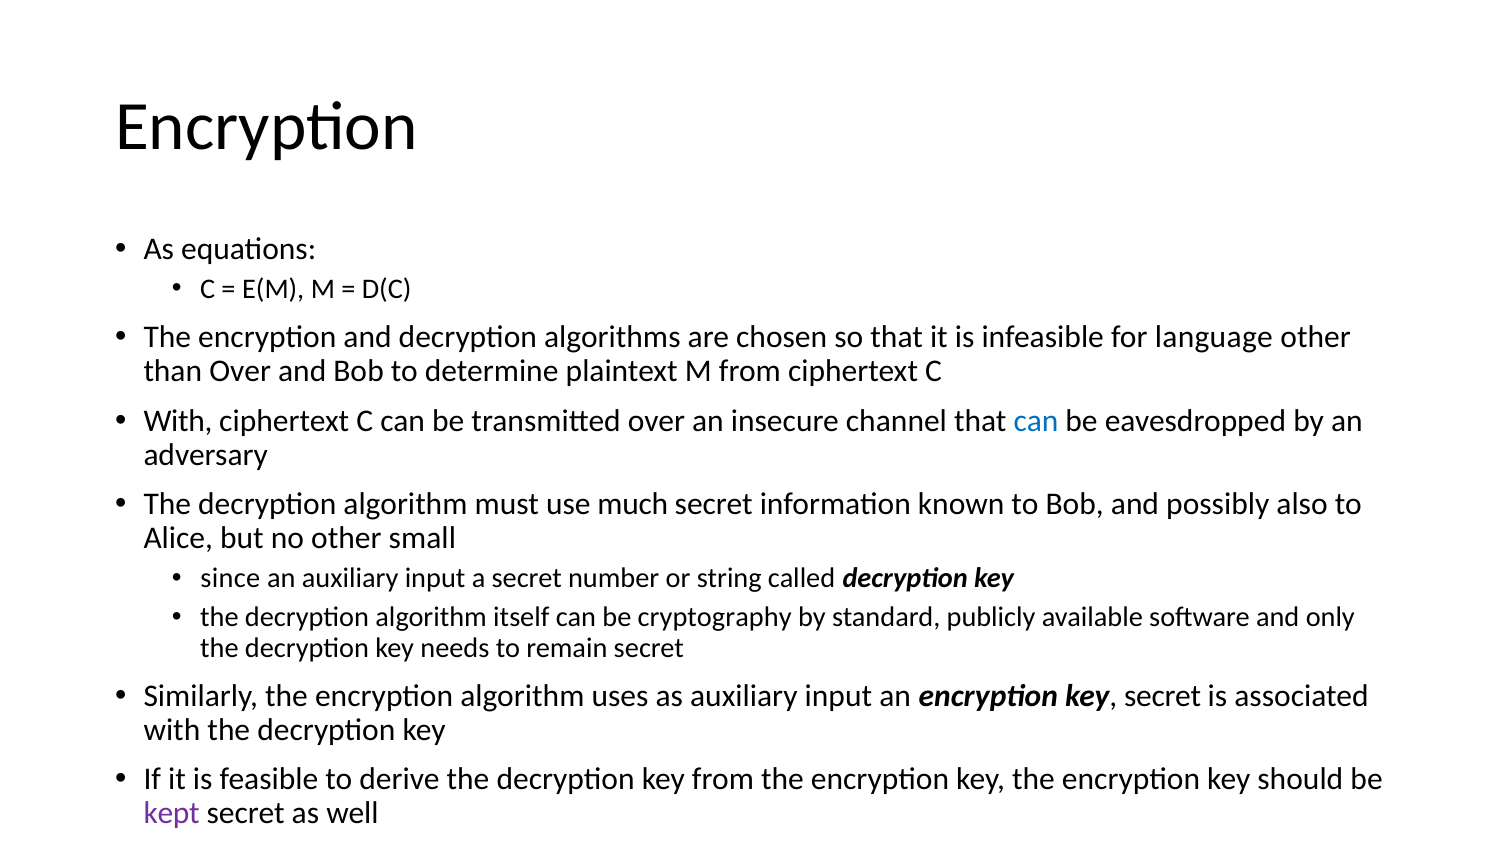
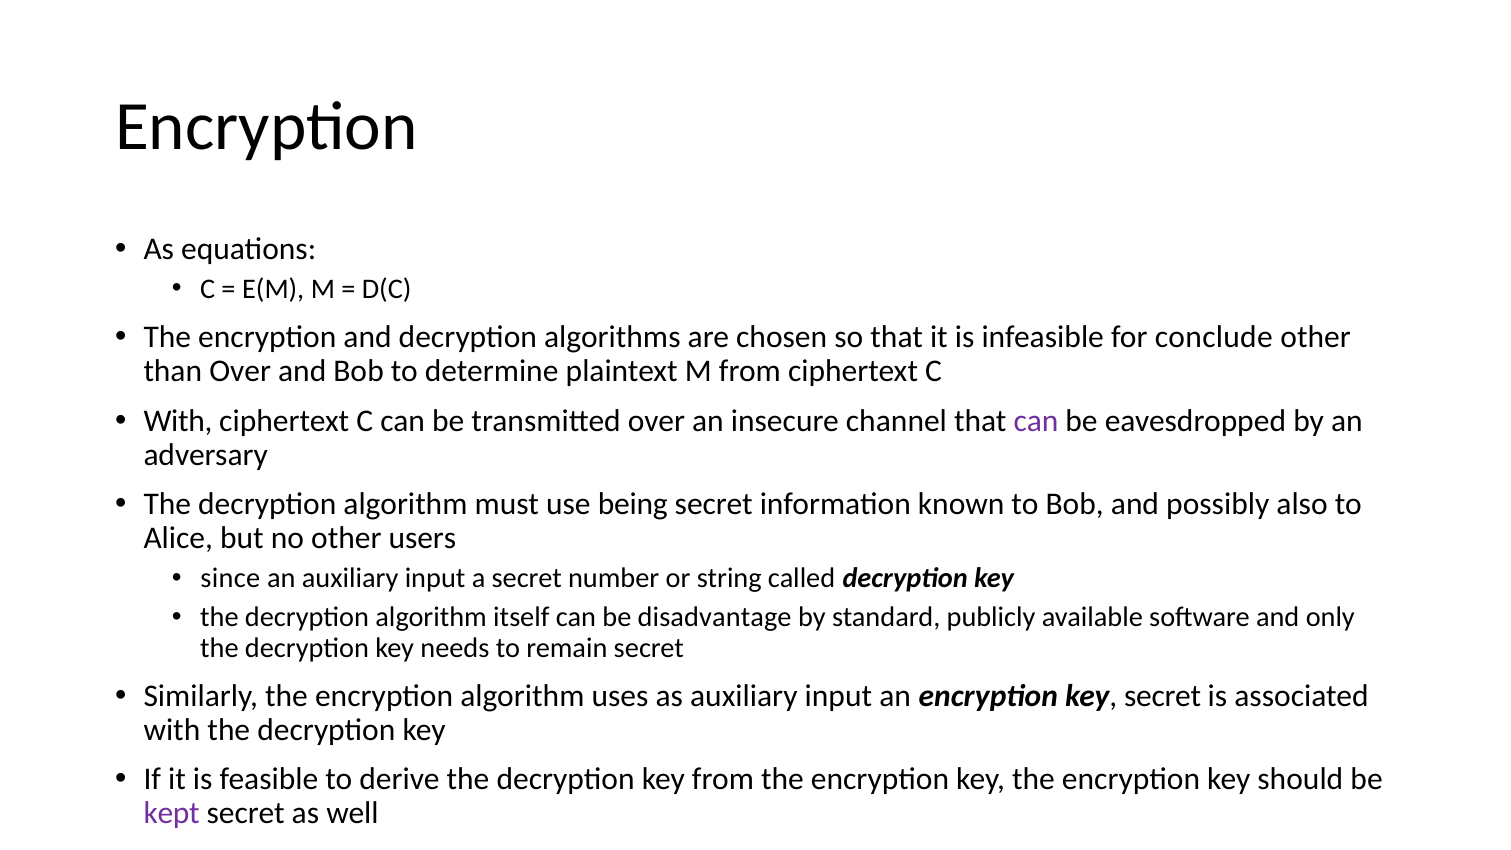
language: language -> conclude (1214, 337)
can colour: blue -> purple (1036, 421)
much: much -> being (633, 504)
small: small -> users (422, 538)
cryptography: cryptography -> disadvantage (715, 617)
